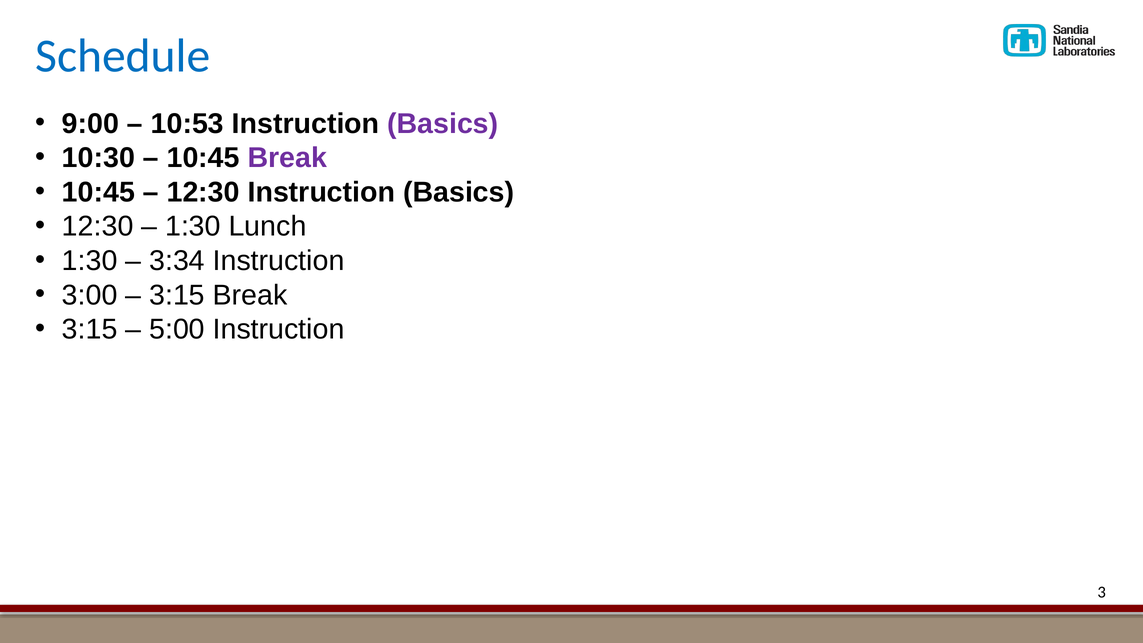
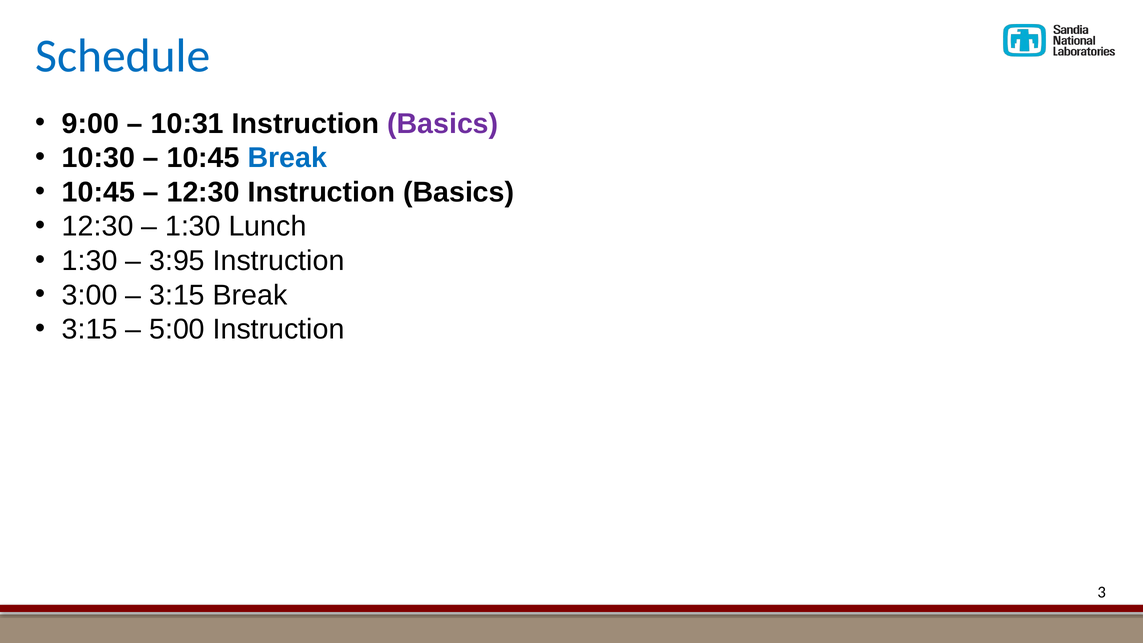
10:53: 10:53 -> 10:31 (187, 124)
Break colour: purple -> blue (287, 158)
3:34: 3:34 -> 3:95 (177, 261)
